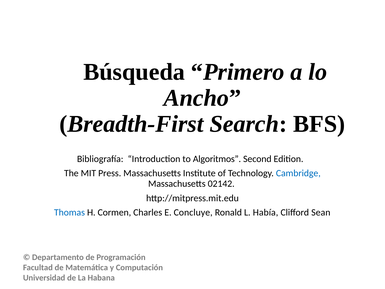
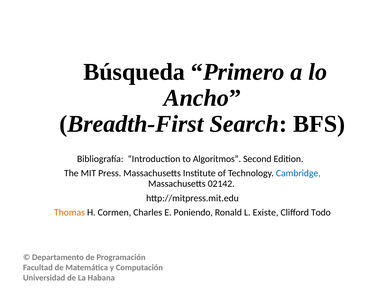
Thomas colour: blue -> orange (69, 212)
Concluye: Concluye -> Poniendo (193, 212)
Había: Había -> Existe (266, 212)
Sean: Sean -> Todo (321, 212)
